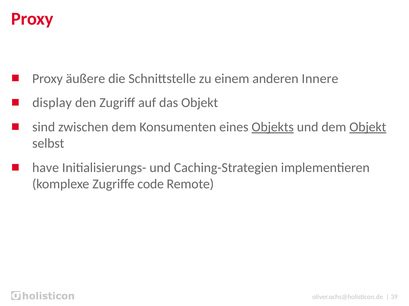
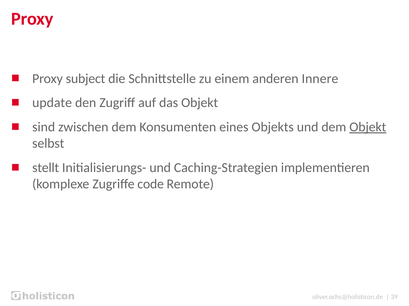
äußere: äußere -> subject (86, 79)
display: display -> update (52, 103)
Objekts underline: present -> none (273, 127)
have: have -> stellt (46, 168)
